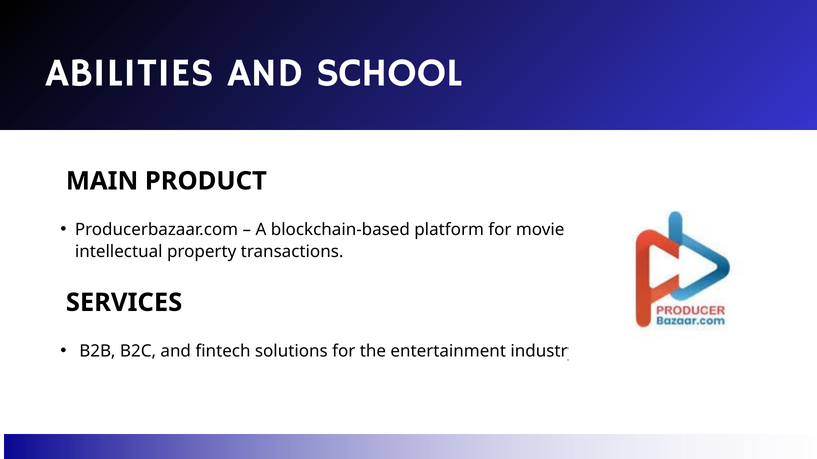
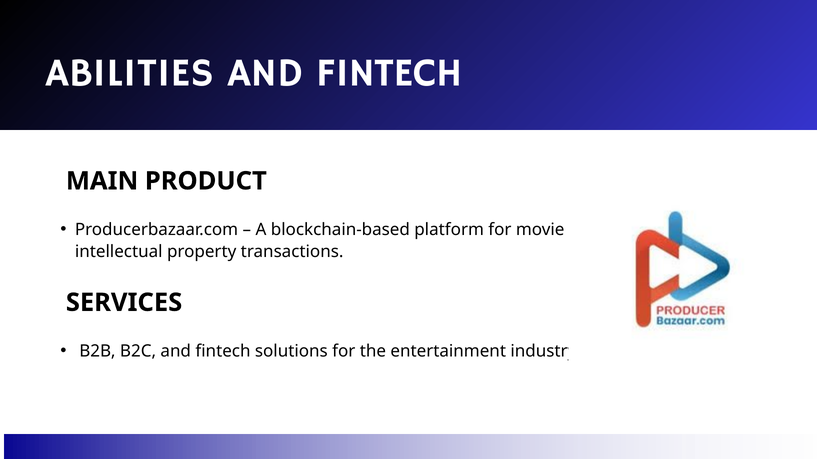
SCHOOL: SCHOOL -> FINTECH (389, 73)
